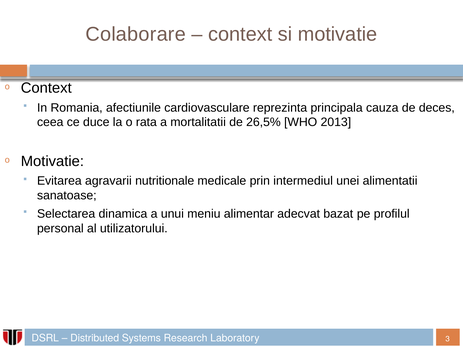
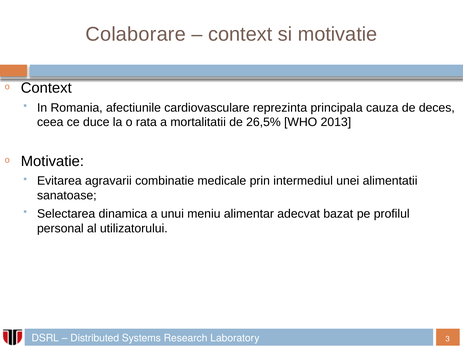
nutritionale: nutritionale -> combinatie (165, 181)
